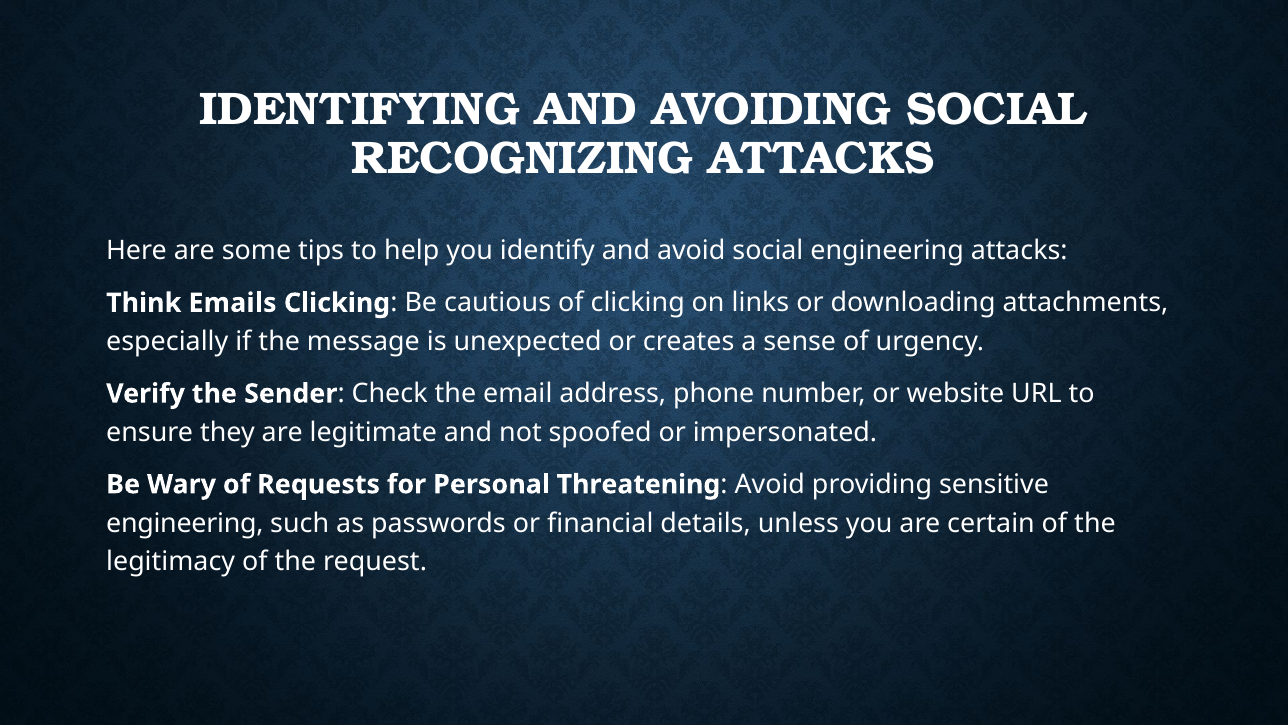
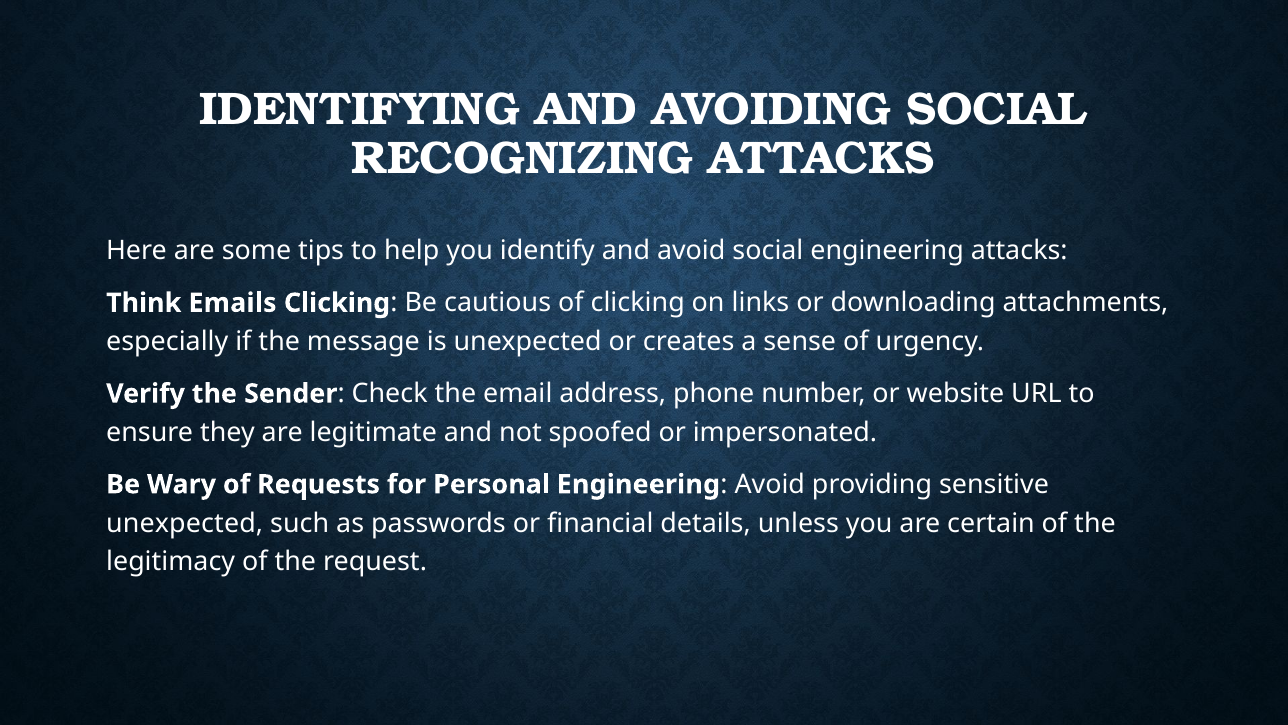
Personal Threatening: Threatening -> Engineering (638, 484)
engineering: engineering -> unexpected (185, 523)
